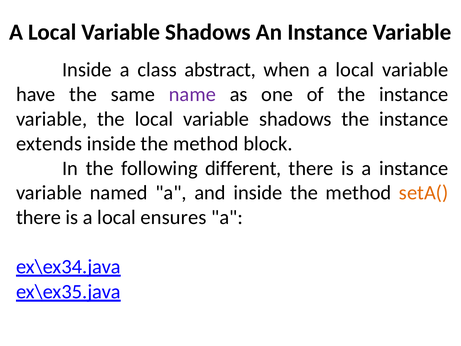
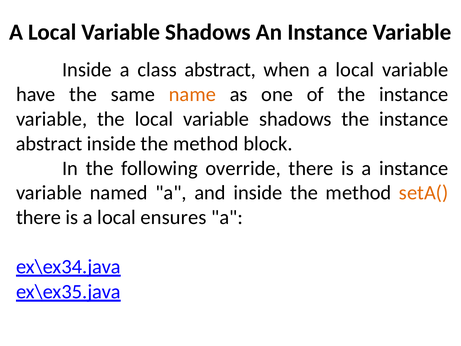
name colour: purple -> orange (192, 94)
extends: extends -> abstract (49, 144)
different: different -> override (243, 168)
